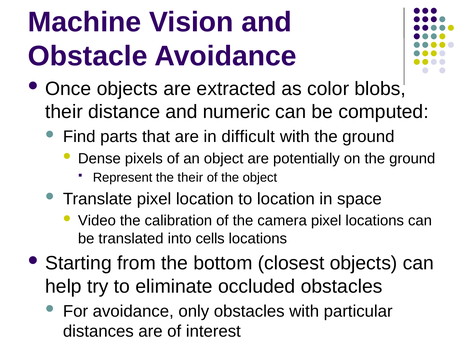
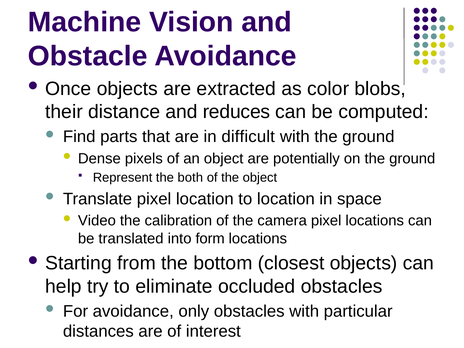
numeric: numeric -> reduces (236, 112)
the their: their -> both (190, 178)
cells: cells -> form (210, 239)
